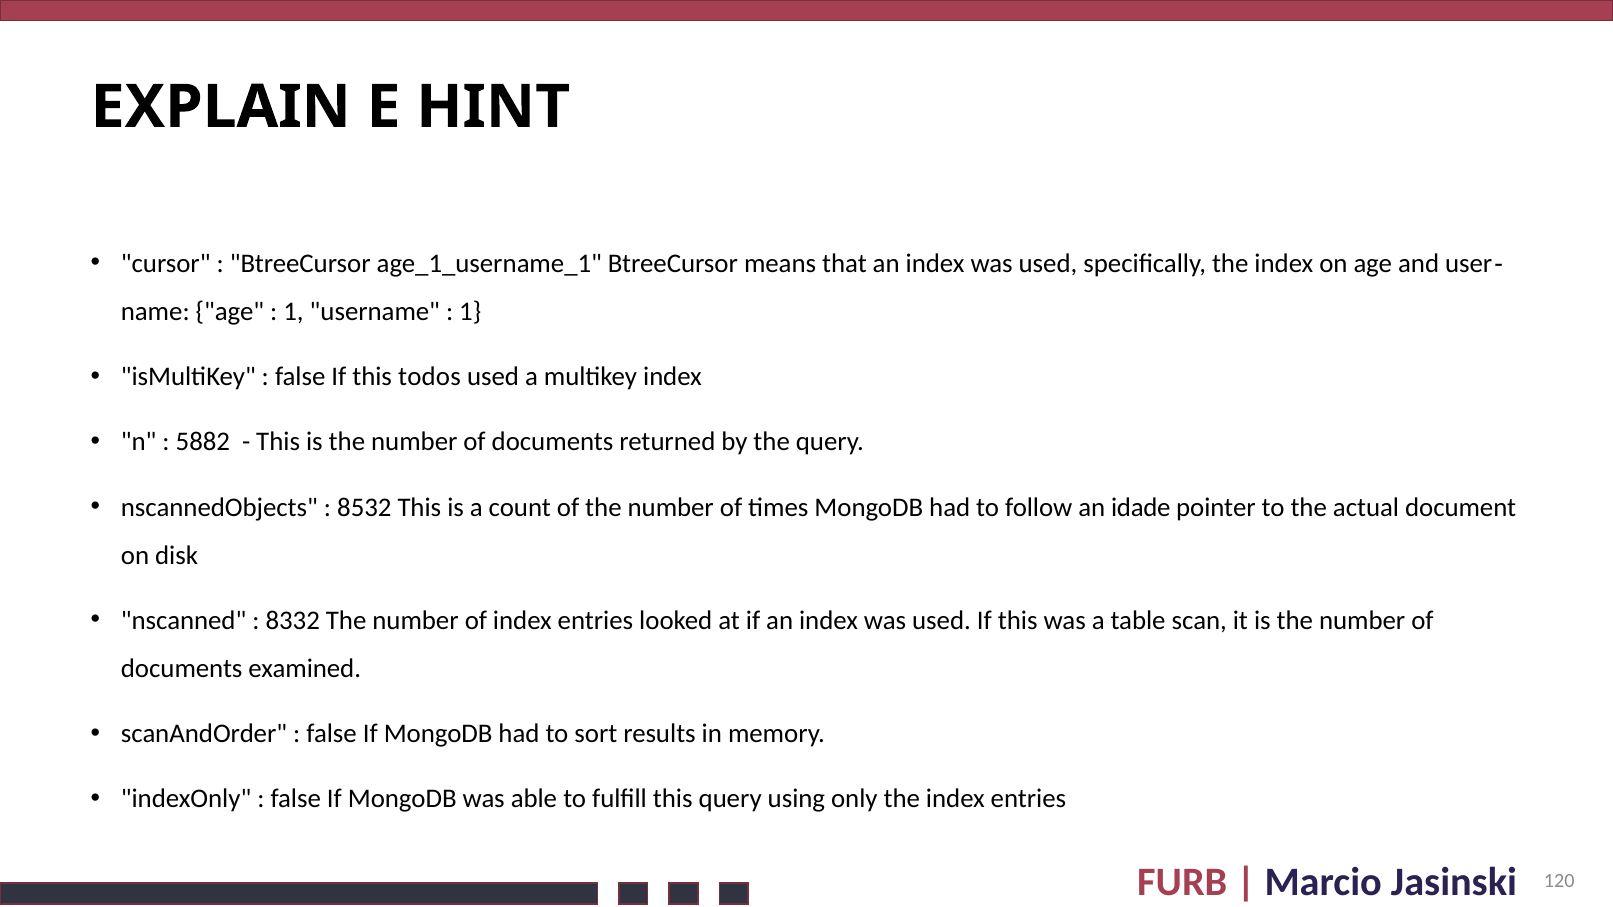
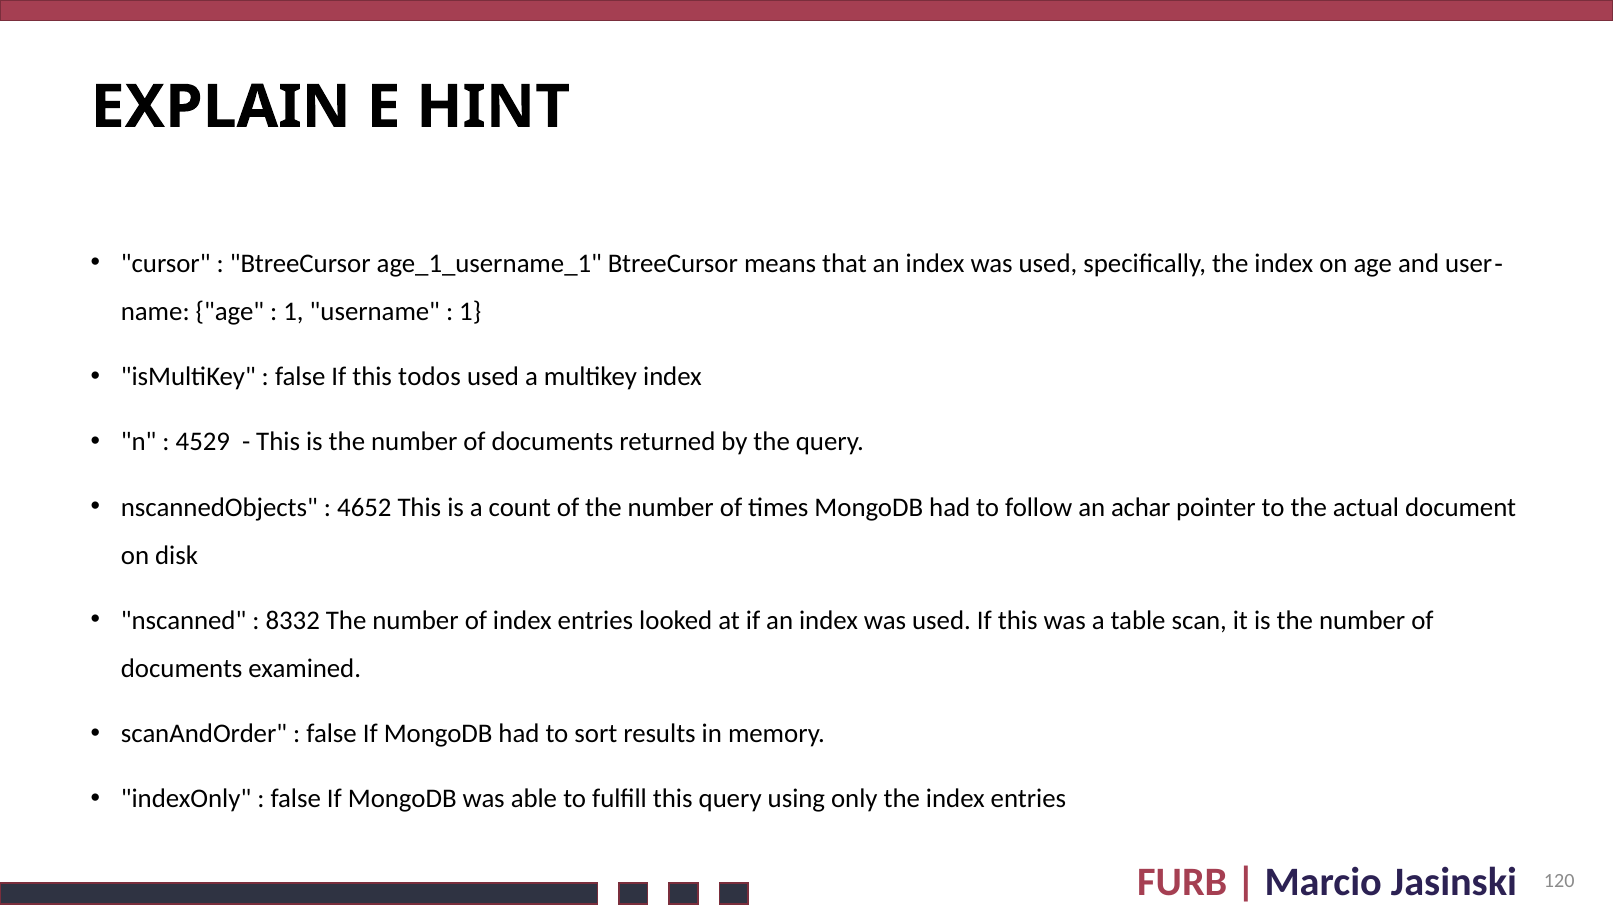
5882: 5882 -> 4529 (203, 442)
8532: 8532 -> 4652 (364, 507)
idade: idade -> achar (1141, 507)
